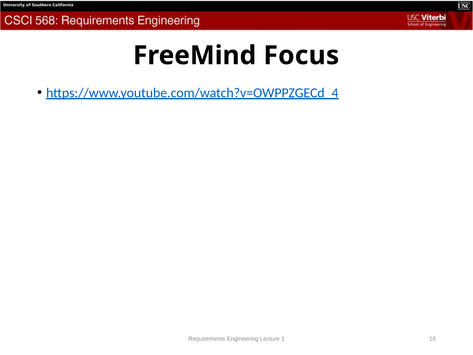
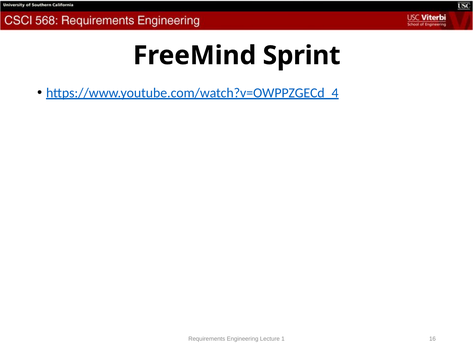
Focus: Focus -> Sprint (302, 55)
